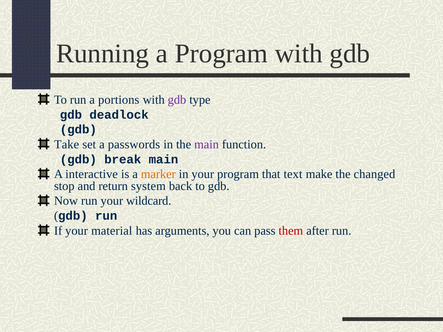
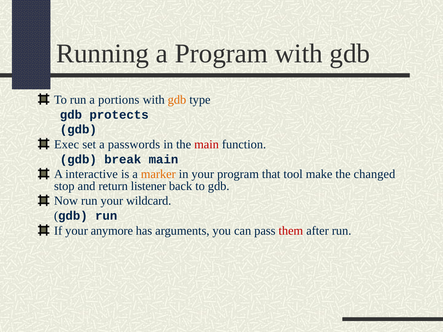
gdb colour: purple -> orange (177, 100)
deadlock: deadlock -> protects (119, 115)
Take: Take -> Exec (67, 145)
main colour: purple -> red (207, 145)
text: text -> tool (293, 174)
system: system -> listener (148, 186)
material: material -> anymore (112, 231)
